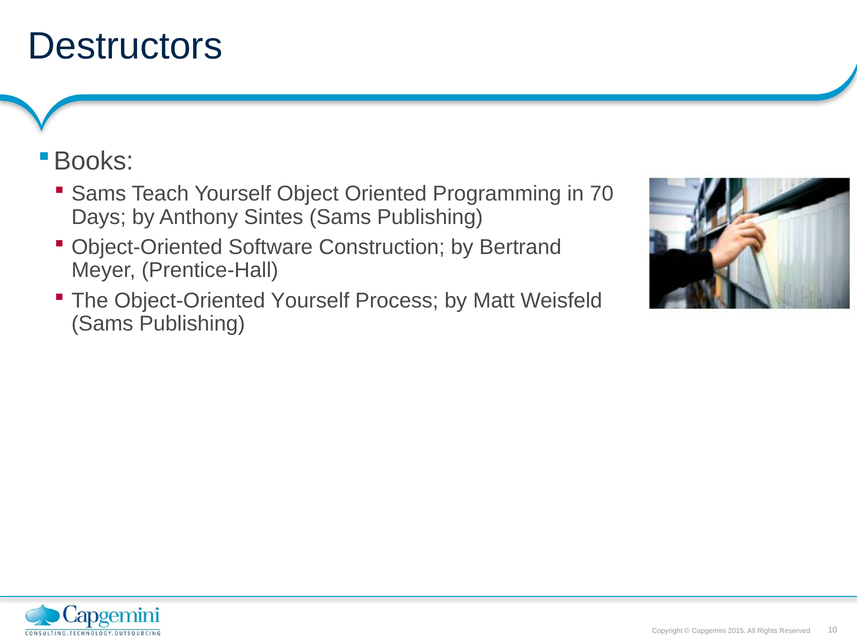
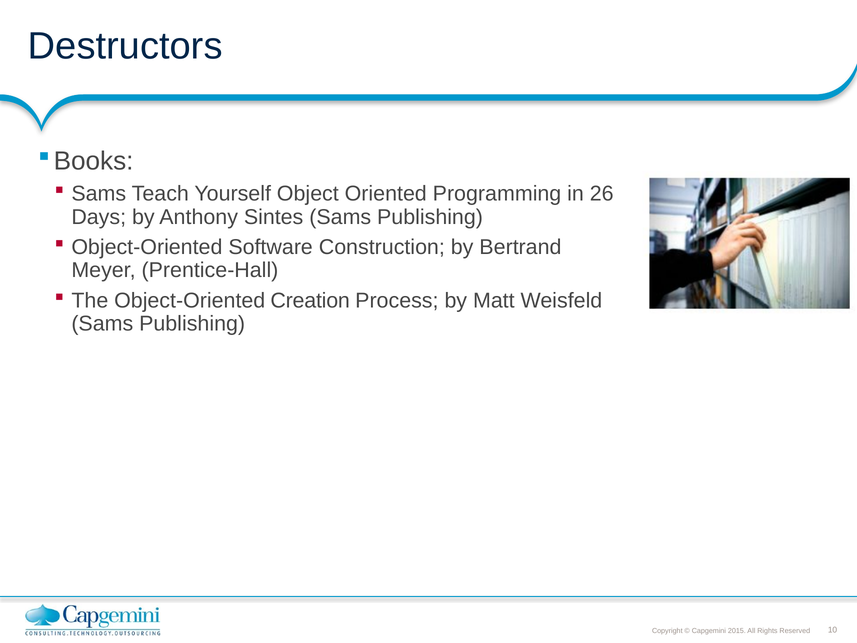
70: 70 -> 26 (602, 194)
Object-Oriented Yourself: Yourself -> Creation (310, 301)
